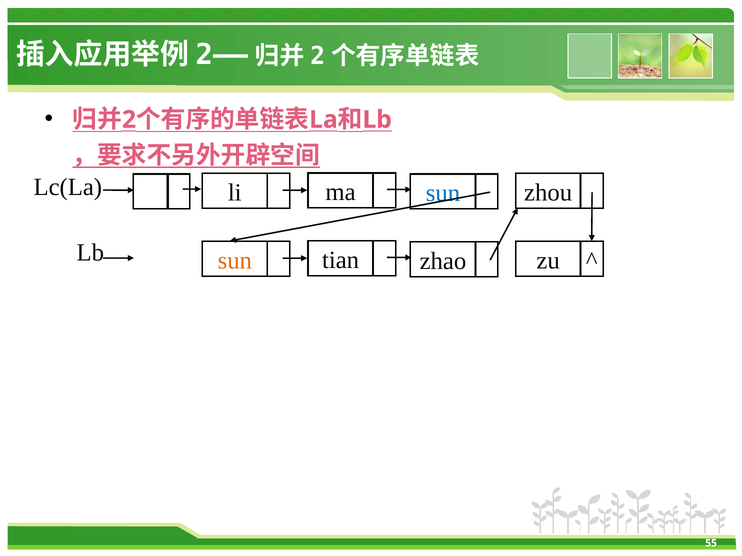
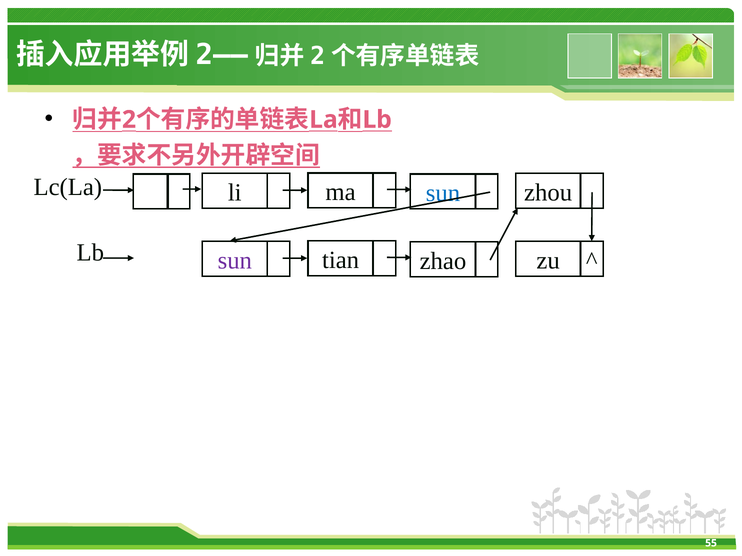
sun colour: orange -> purple (235, 261)
